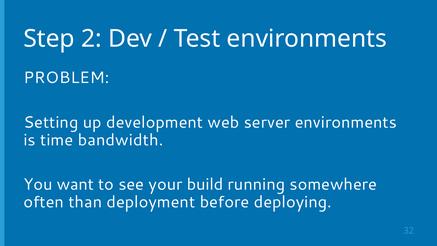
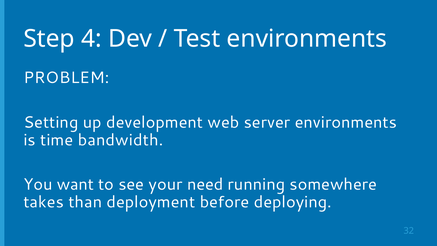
2: 2 -> 4 (91, 39)
build: build -> need (205, 184)
often: often -> takes (44, 202)
